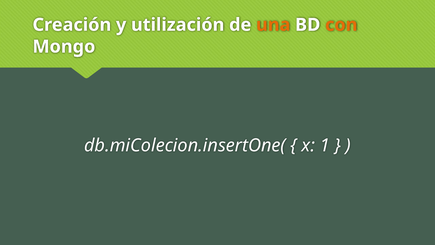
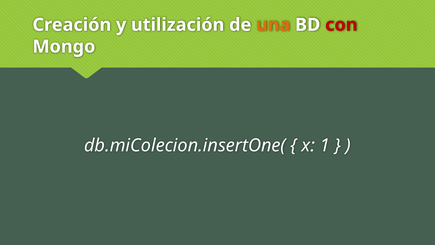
con colour: orange -> red (341, 25)
